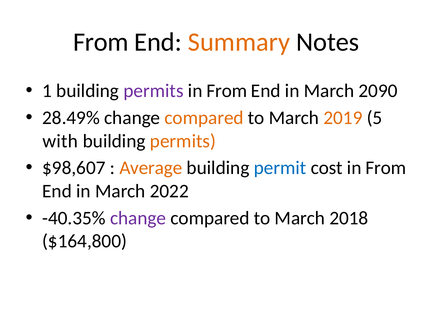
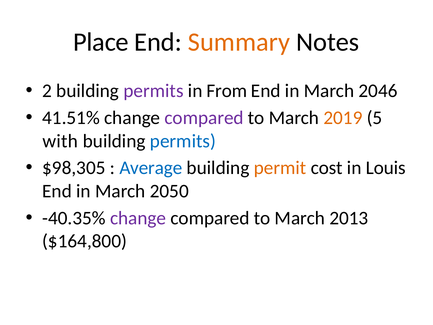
From: From -> Place (101, 42)
1: 1 -> 2 (47, 91)
2090: 2090 -> 2046 (378, 91)
28.49%: 28.49% -> 41.51% (71, 118)
compared colour: orange -> purple (204, 118)
permits colour: orange -> blue (183, 141)
$98,607: $98,607 -> $98,305 (74, 168)
Average colour: orange -> blue (151, 168)
permit colour: blue -> orange (280, 168)
cost in From: From -> Louis (386, 168)
2022: 2022 -> 2050 (169, 191)
2018: 2018 -> 2013 (349, 218)
